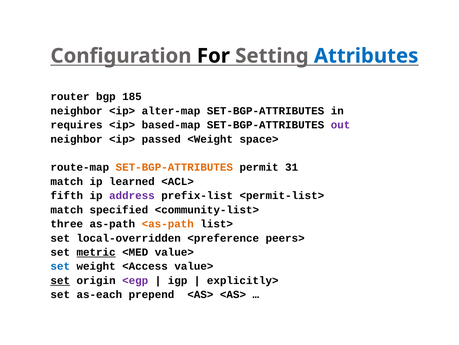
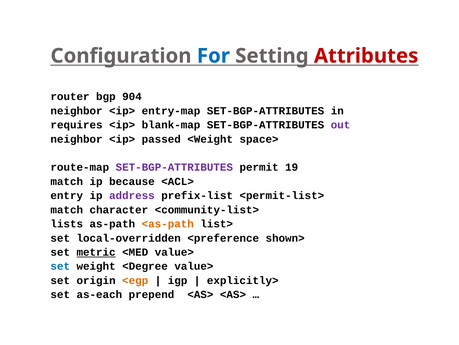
For colour: black -> blue (213, 56)
Attributes colour: blue -> red (366, 56)
185: 185 -> 904 (132, 96)
alter-map: alter-map -> entry-map (171, 111)
based-map: based-map -> blank-map (171, 125)
SET-BGP-ATTRIBUTES colour: orange -> purple (174, 167)
31: 31 -> 19 (292, 167)
learned: learned -> because (132, 181)
fifth: fifth -> entry (67, 195)
specified: specified -> character (119, 209)
three: three -> lists (67, 223)
peers>: peers> -> shown> (285, 238)
<Access: <Access -> <Degree (145, 266)
set underline: present -> none (60, 280)
<egp colour: purple -> orange (135, 280)
